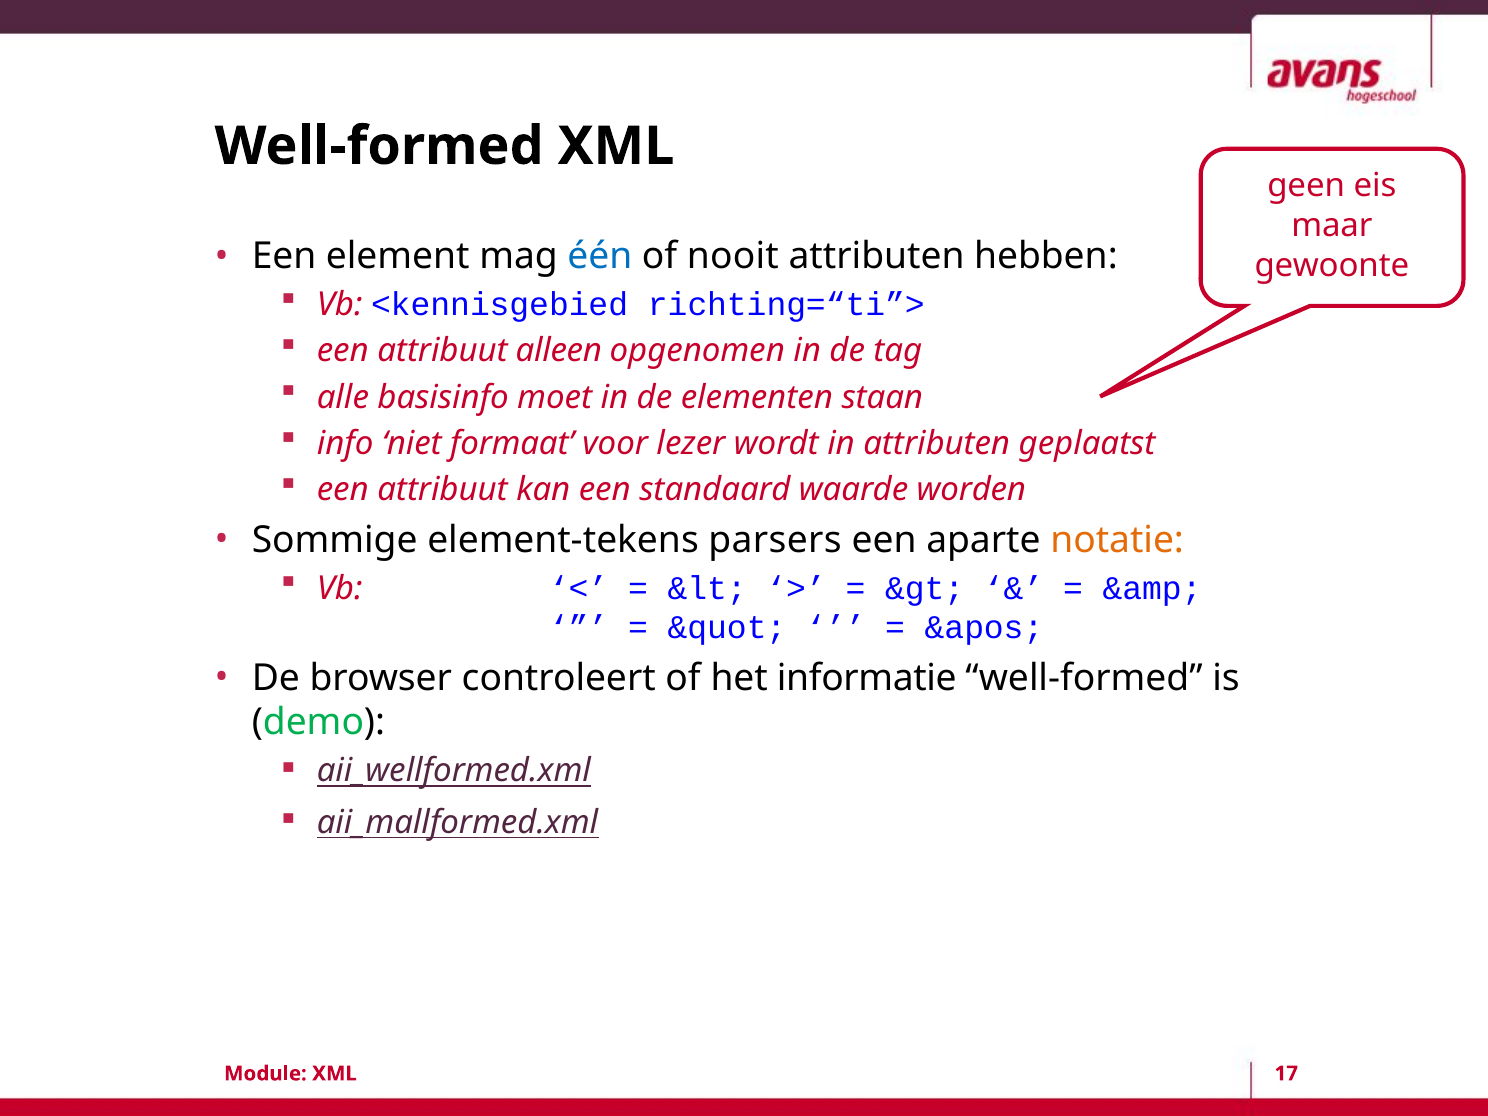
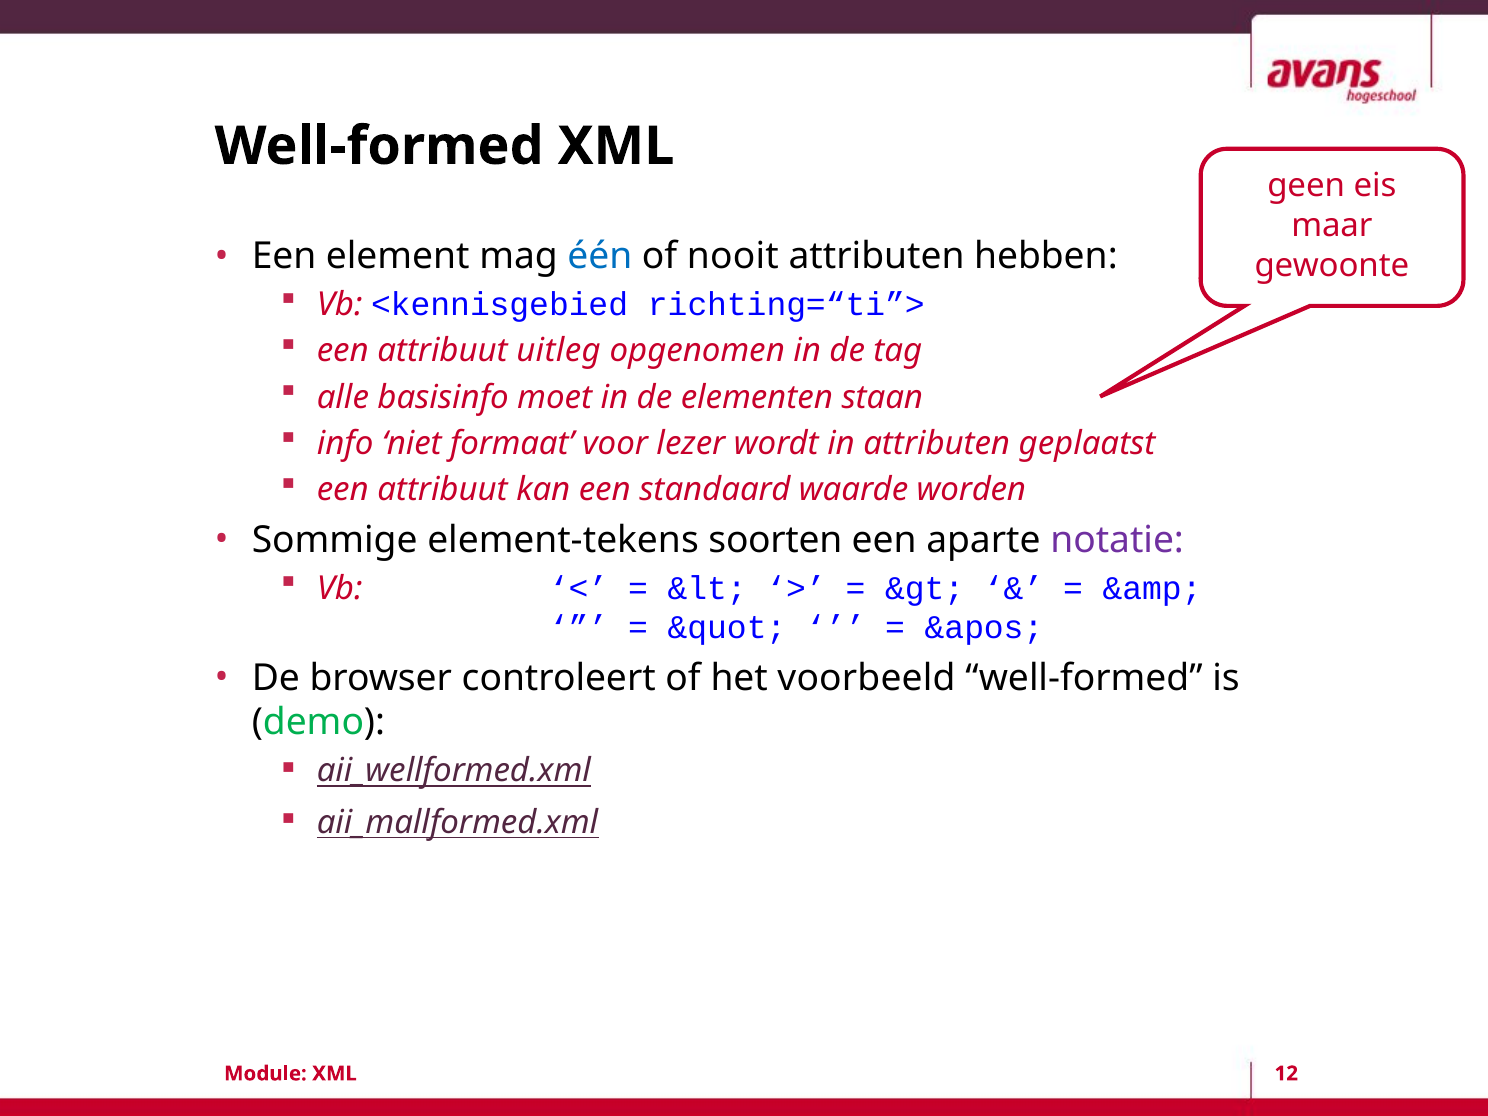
alleen: alleen -> uitleg (558, 351)
parsers: parsers -> soorten (775, 540)
notatie colour: orange -> purple (1117, 540)
informatie: informatie -> voorbeeld (866, 678)
17: 17 -> 12 (1286, 1073)
